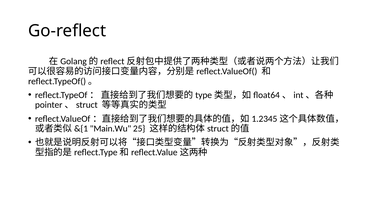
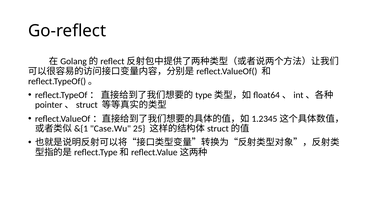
Main.Wu: Main.Wu -> Case.Wu (110, 129)
